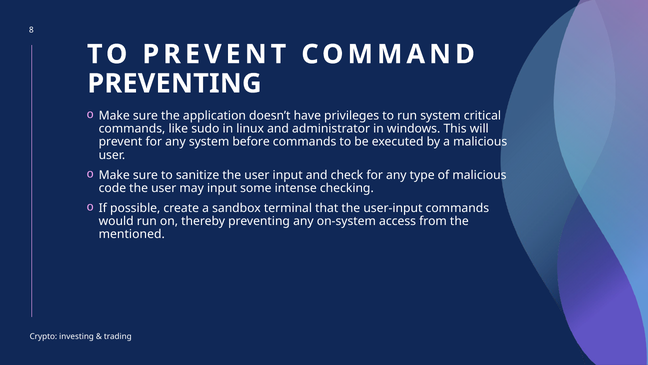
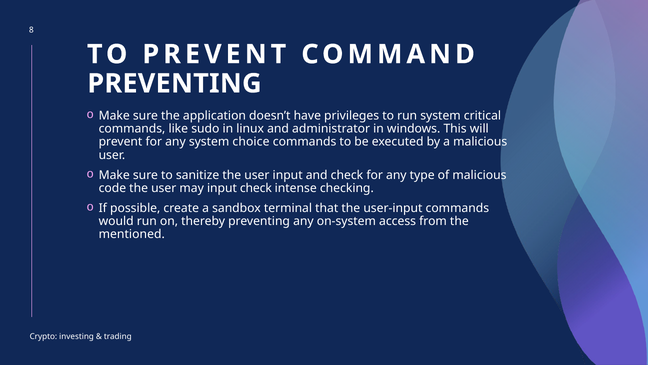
before: before -> choice (251, 142)
input some: some -> check (256, 188)
